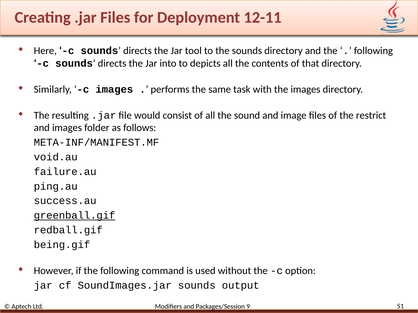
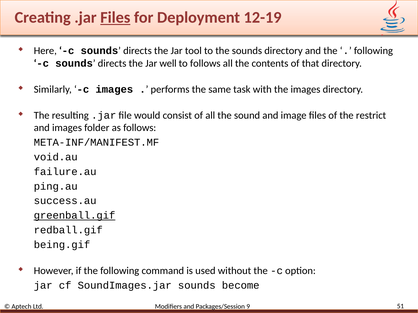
Files underline: none -> present (115, 17)
12-11: 12-11 -> 12-19 (263, 17)
into: into -> well (168, 63)
to depicts: depicts -> follows (205, 63)
output: output -> become (241, 286)
